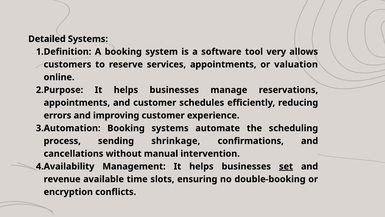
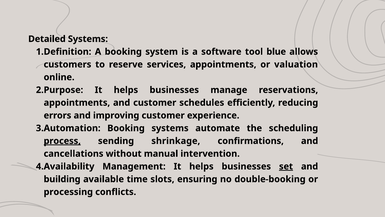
very: very -> blue (276, 52)
process underline: none -> present (62, 141)
revenue: revenue -> building (62, 179)
encryption: encryption -> processing (68, 192)
